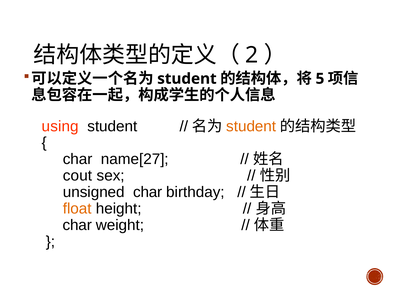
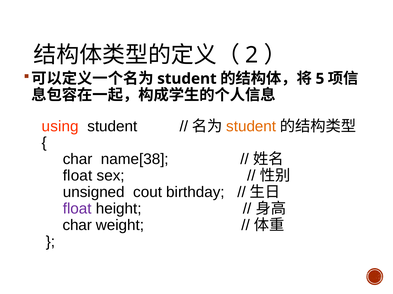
name[27: name[27 -> name[38 (135, 160)
cout: cout -> float (78, 176)
unsigned char: char -> cout (148, 193)
float colour: orange -> purple (77, 209)
